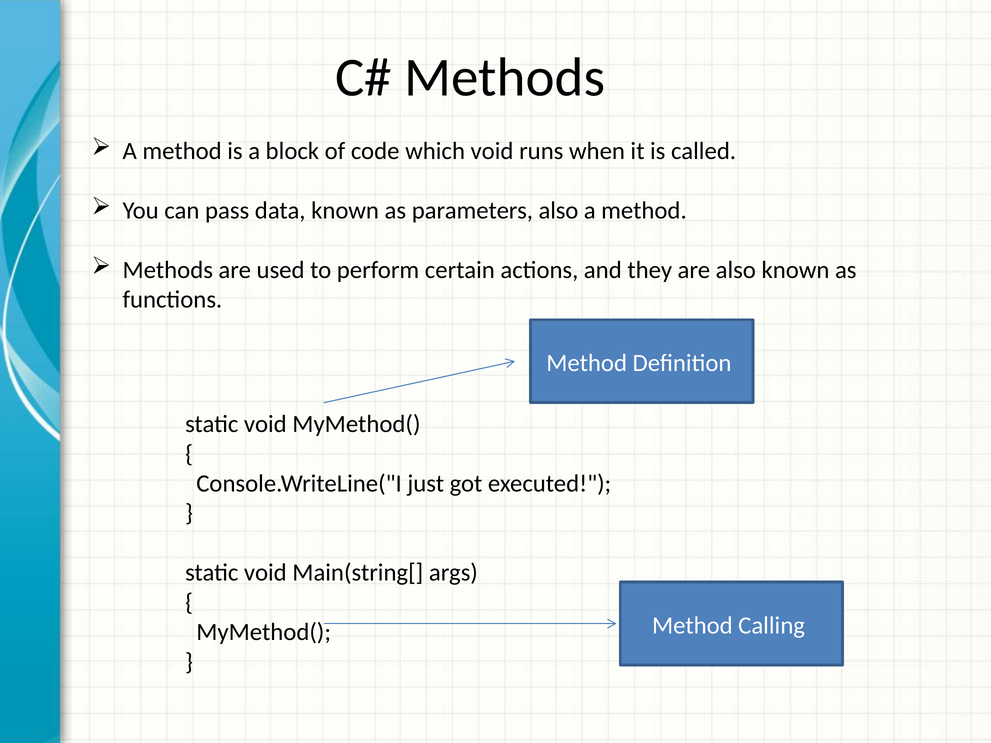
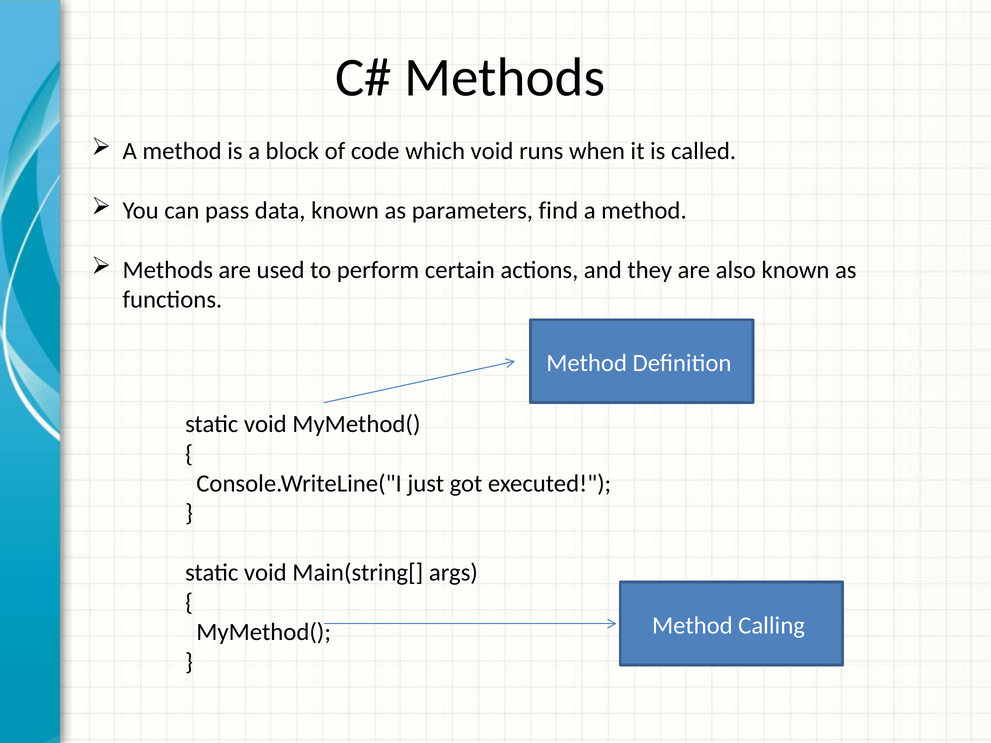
parameters also: also -> find (558, 211)
